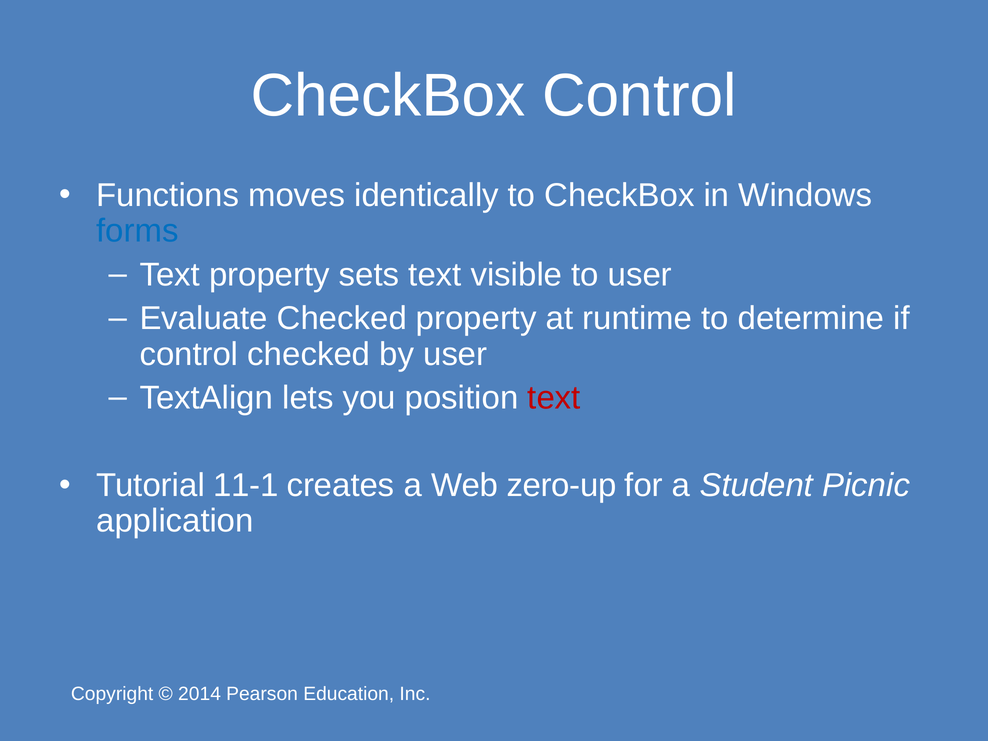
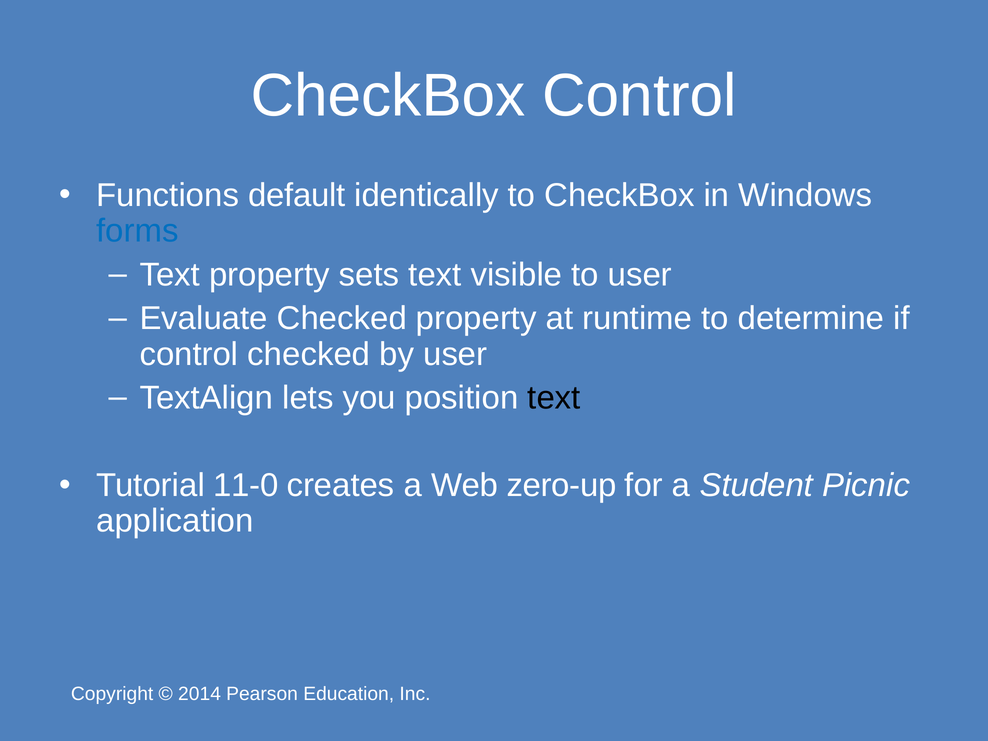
moves: moves -> default (297, 195)
text colour: red -> black (554, 398)
11-1: 11-1 -> 11-0 (246, 486)
